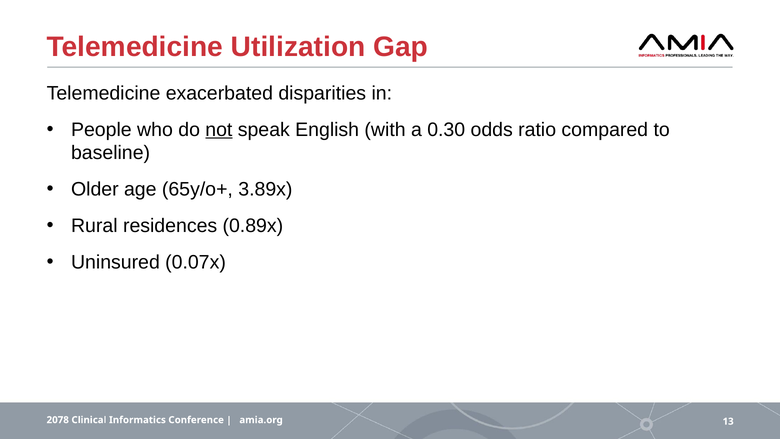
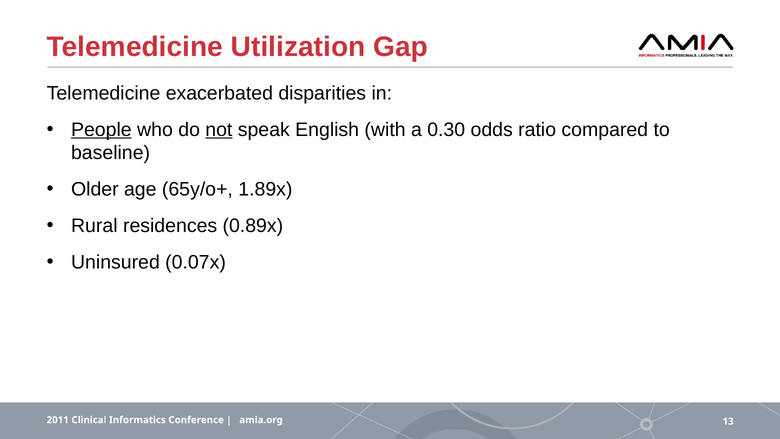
People underline: none -> present (101, 130)
3.89x: 3.89x -> 1.89x (265, 189)
2078: 2078 -> 2011 (58, 420)
